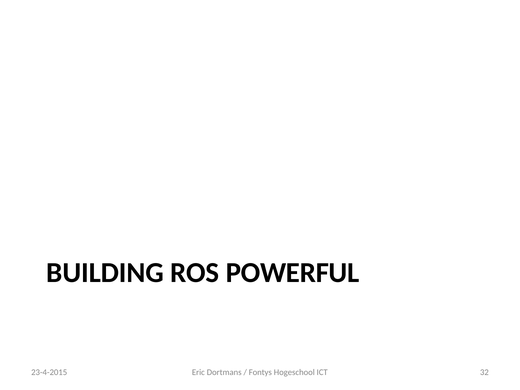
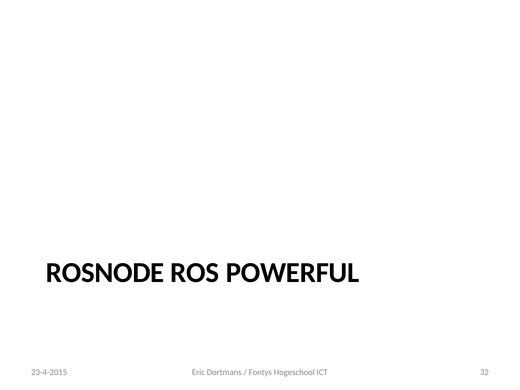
BUILDING: BUILDING -> ROSNODE (105, 273)
